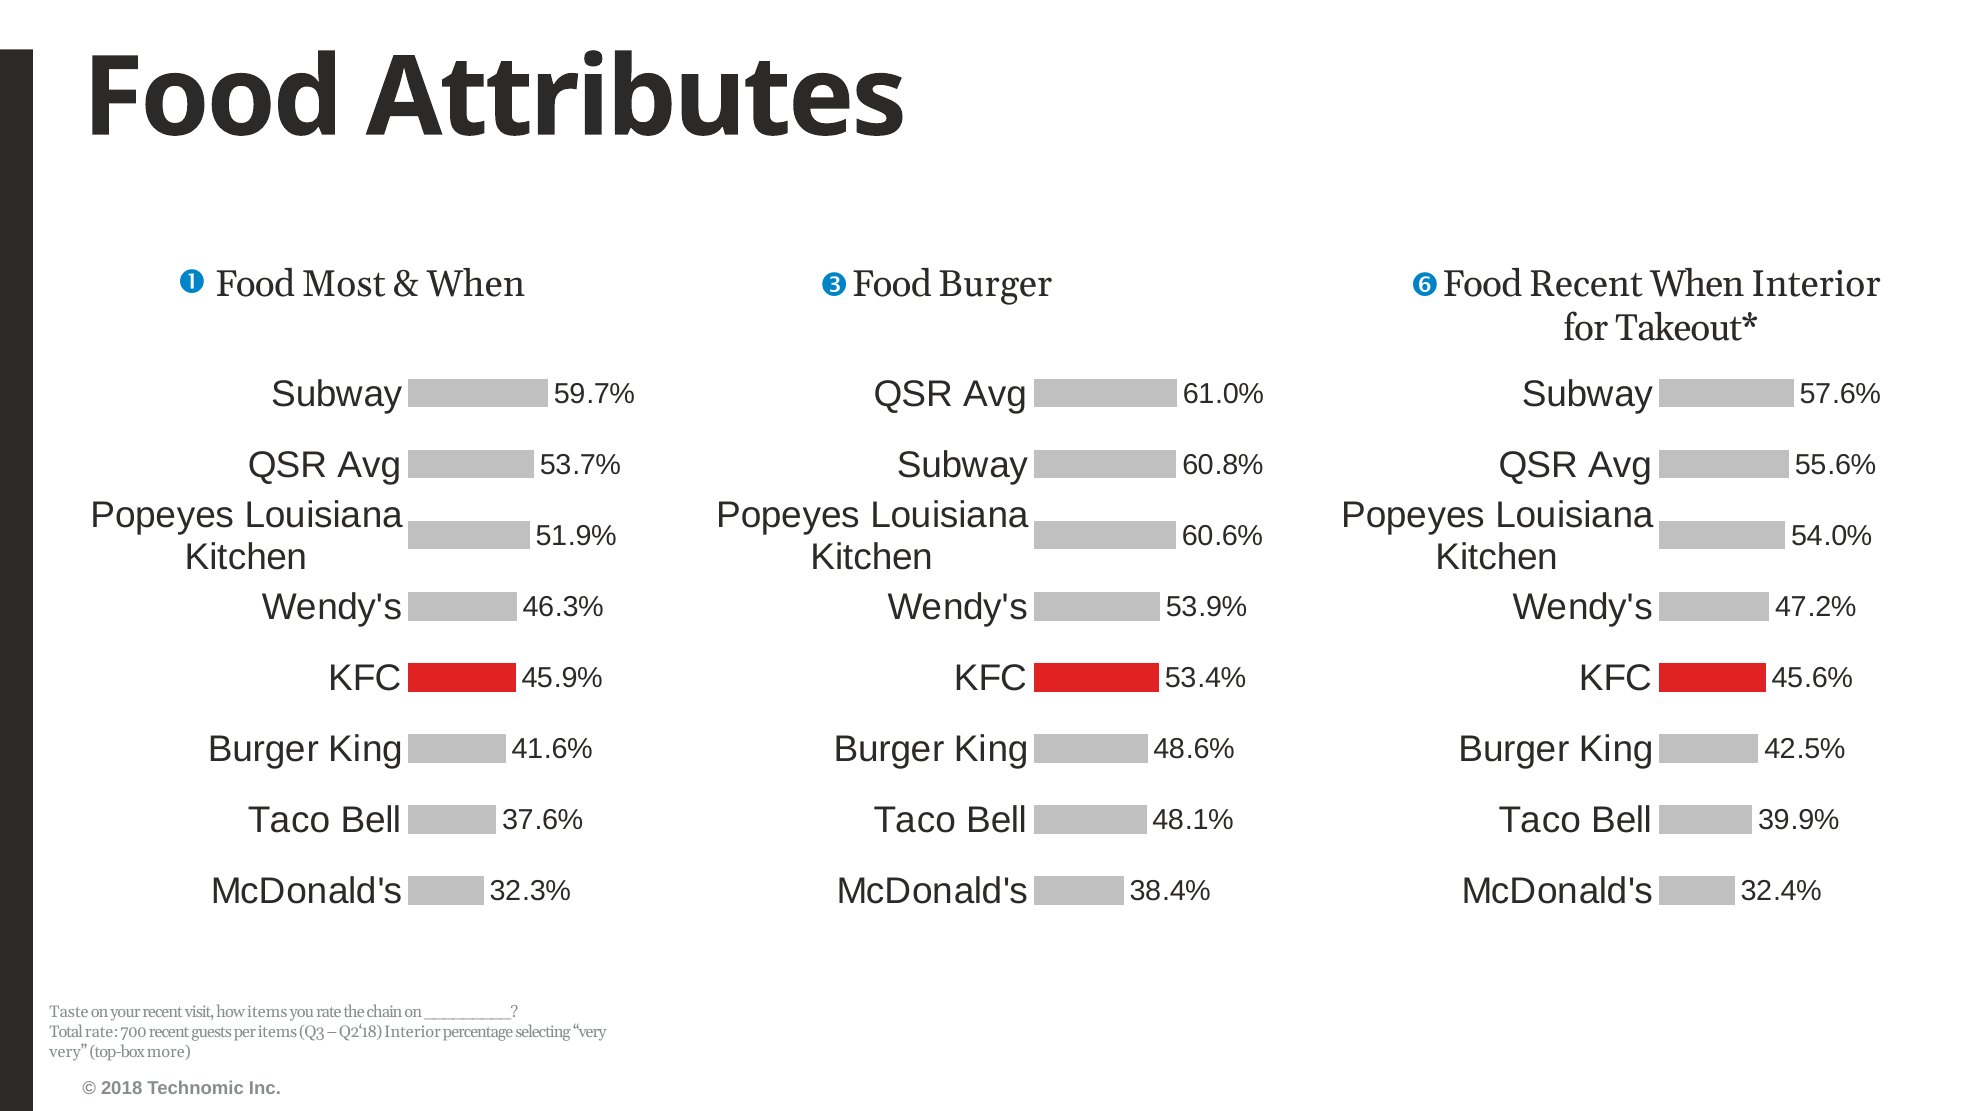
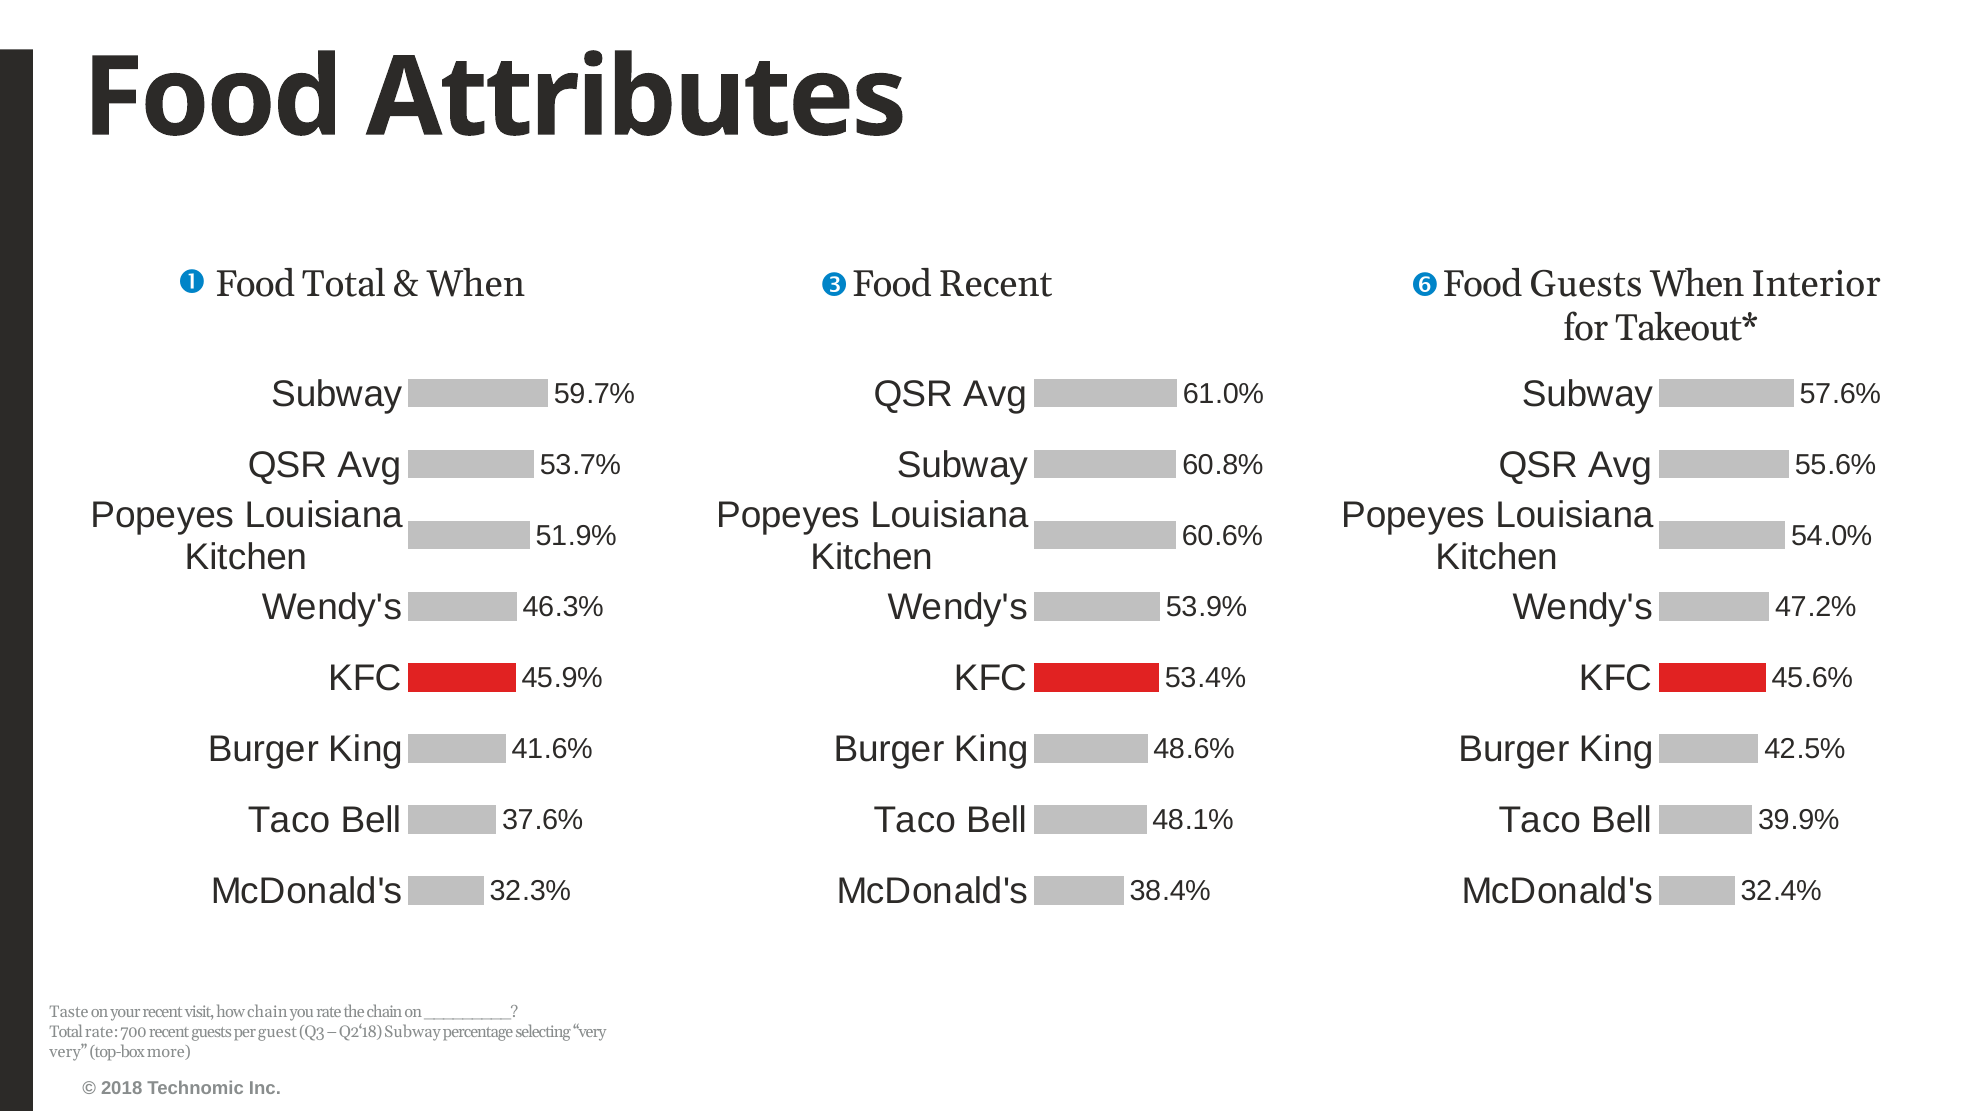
Food Most: Most -> Total (344, 284)
Food Burger: Burger -> Recent (996, 284)
Food Recent: Recent -> Guests (1586, 284)
how items: items -> chain (267, 1013)
per items: items -> guest (277, 1033)
Q2‘18 Interior: Interior -> Subway (413, 1033)
